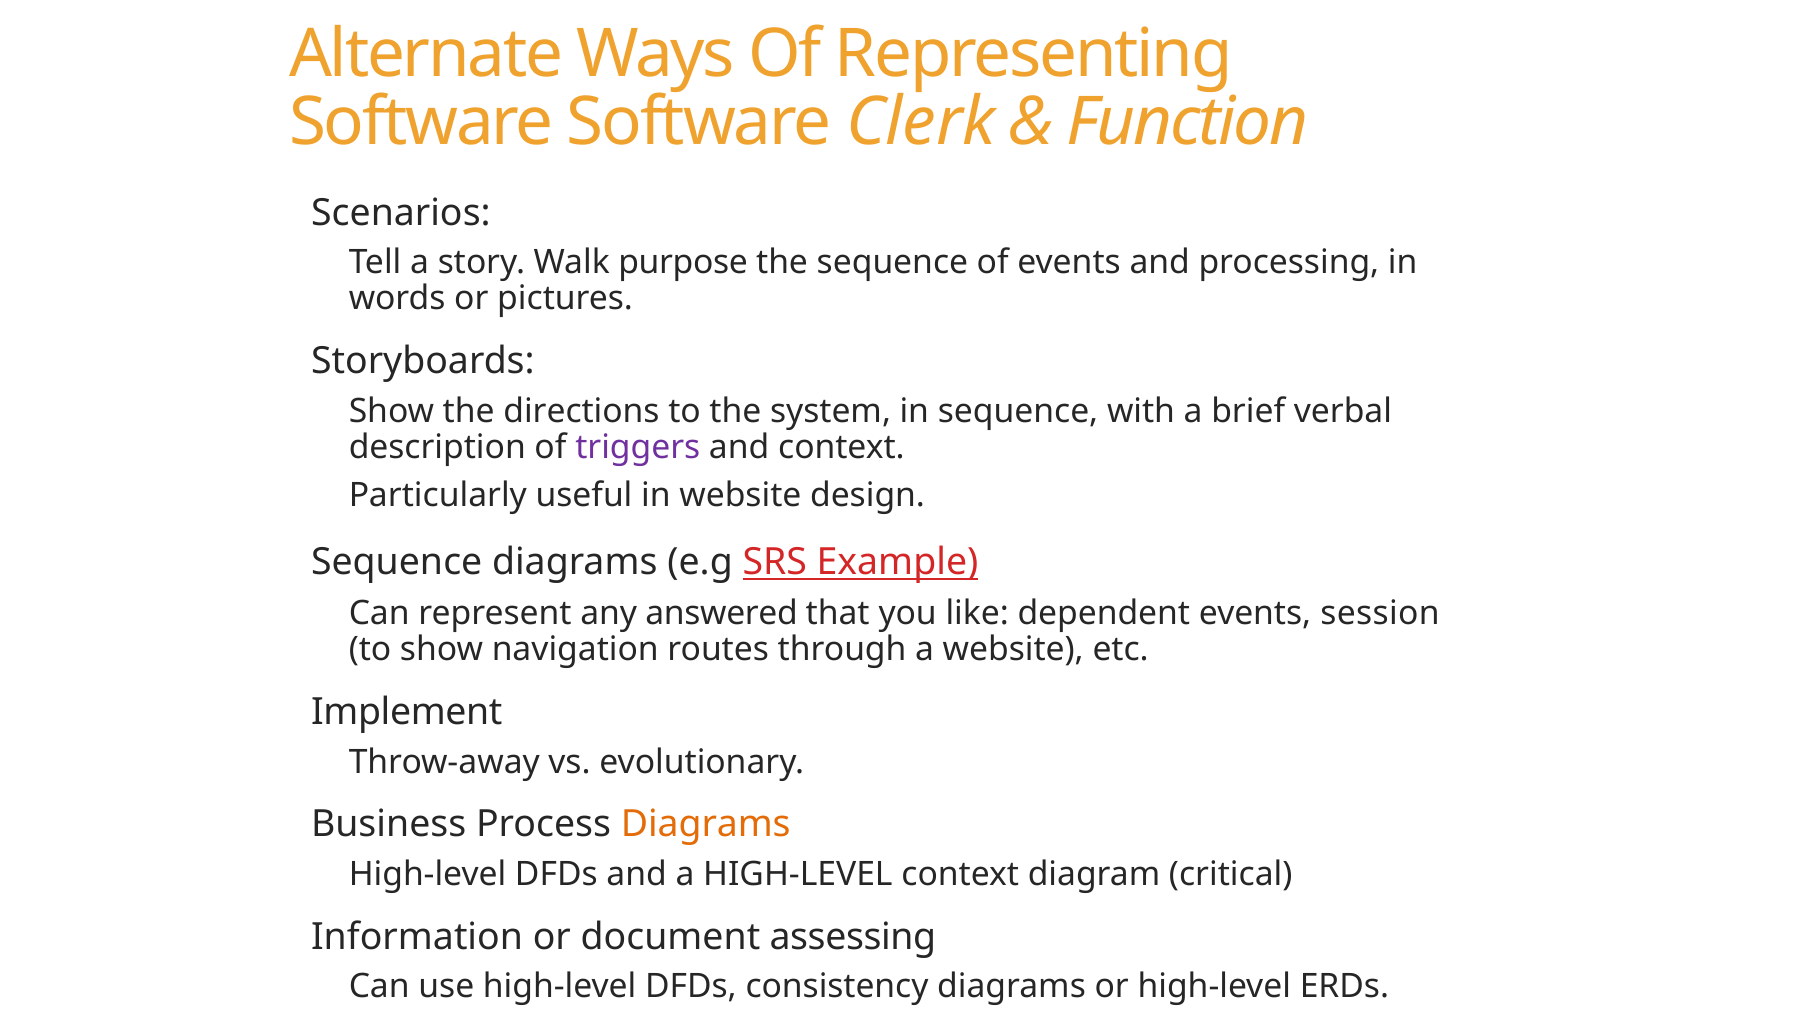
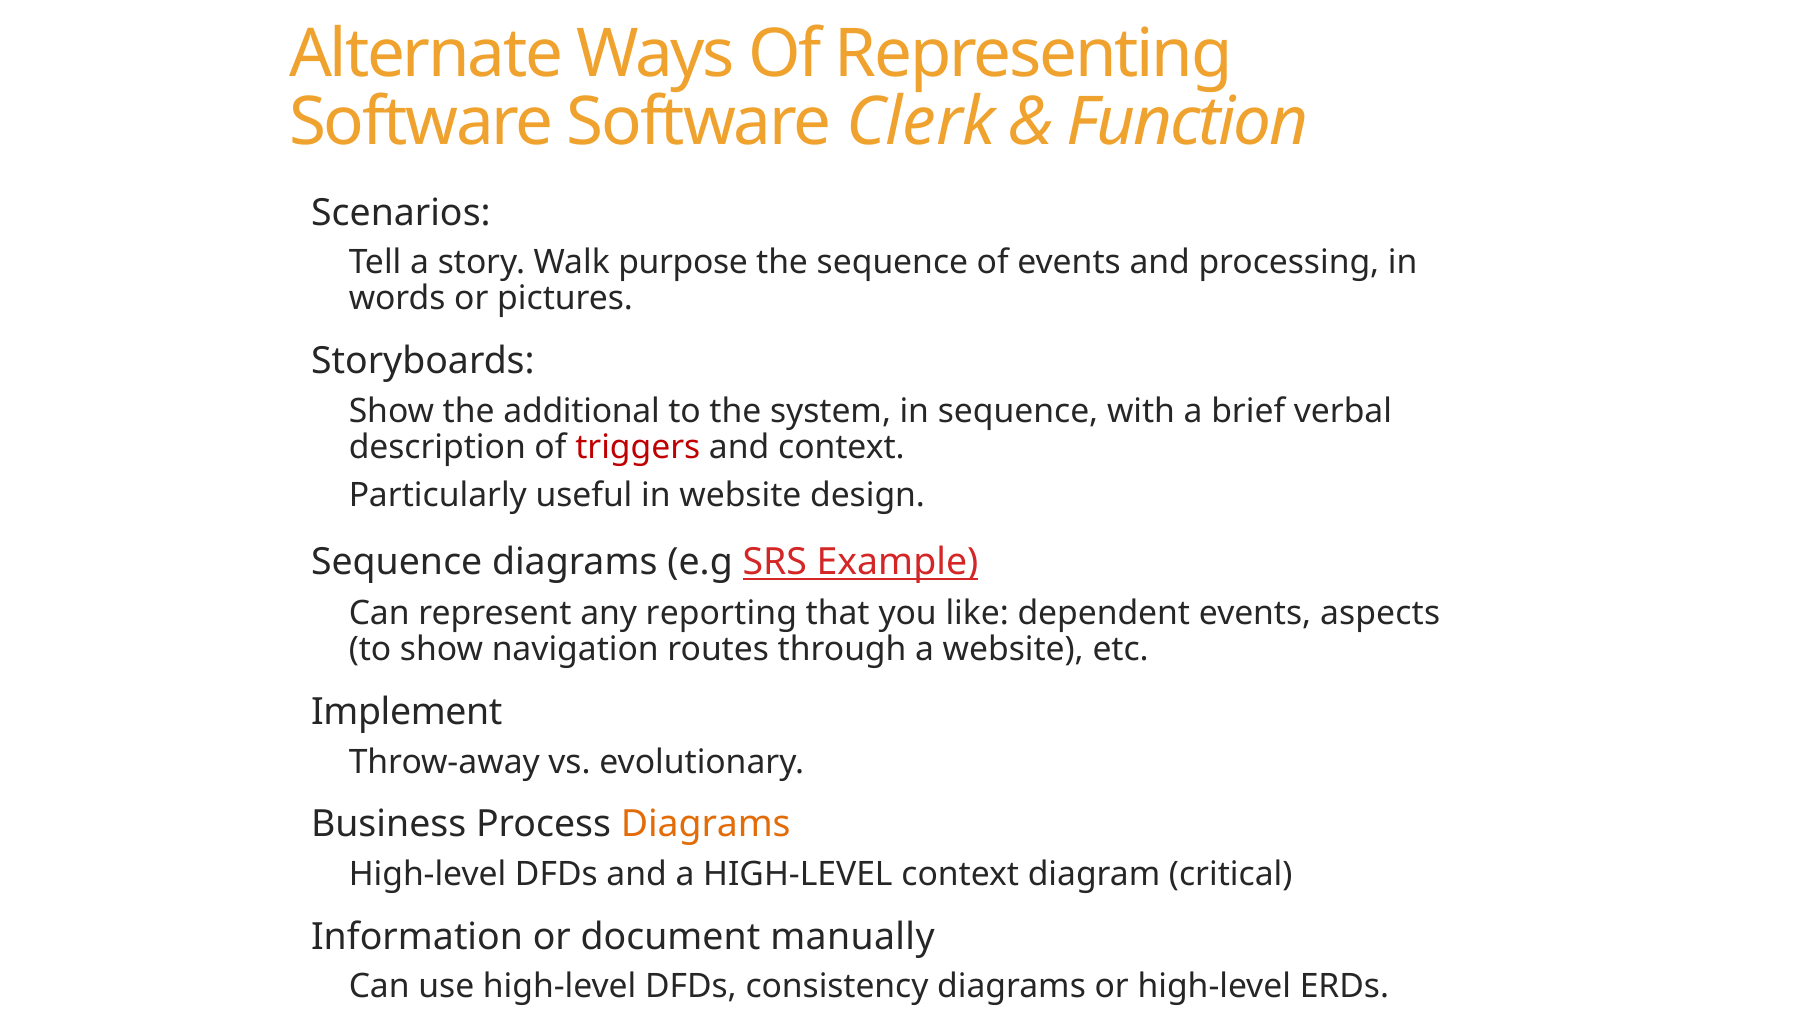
directions: directions -> additional (582, 411)
triggers colour: purple -> red (638, 447)
answered: answered -> reporting (721, 613)
session: session -> aspects (1380, 613)
assessing: assessing -> manually (852, 937)
